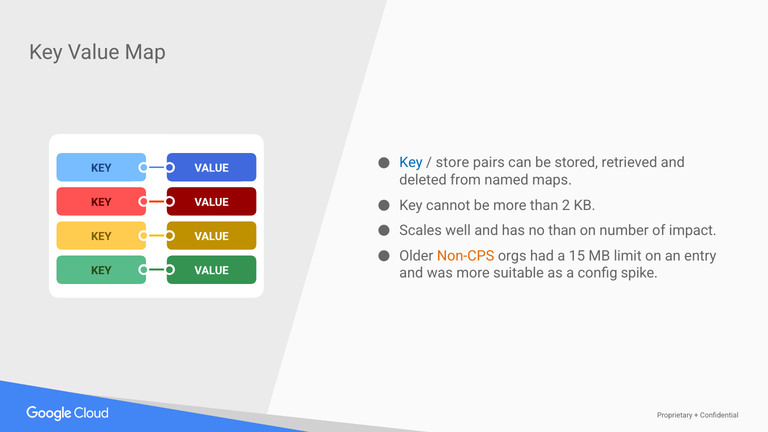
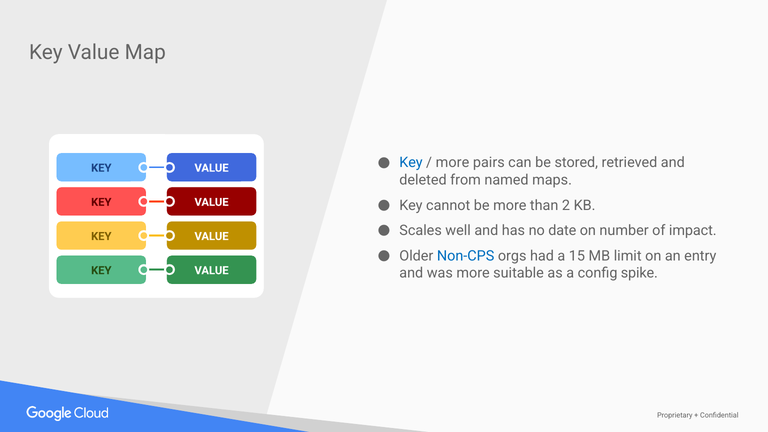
store: store -> more (452, 163)
no than: than -> date (562, 231)
Non-CPS colour: orange -> blue (466, 256)
